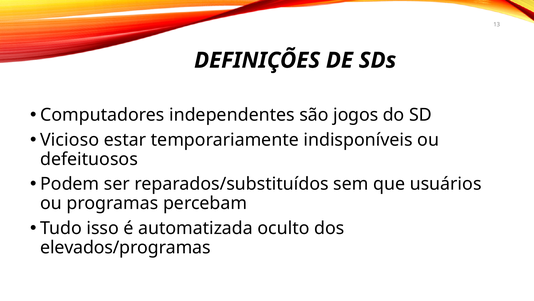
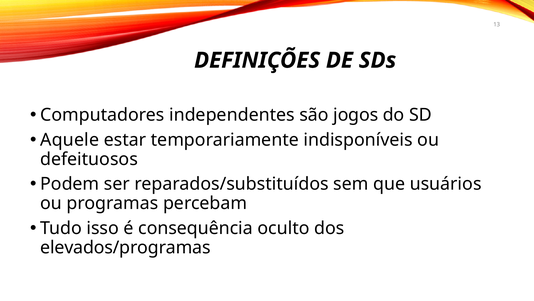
Vicioso: Vicioso -> Aquele (70, 140)
automatizada: automatizada -> consequência (196, 228)
